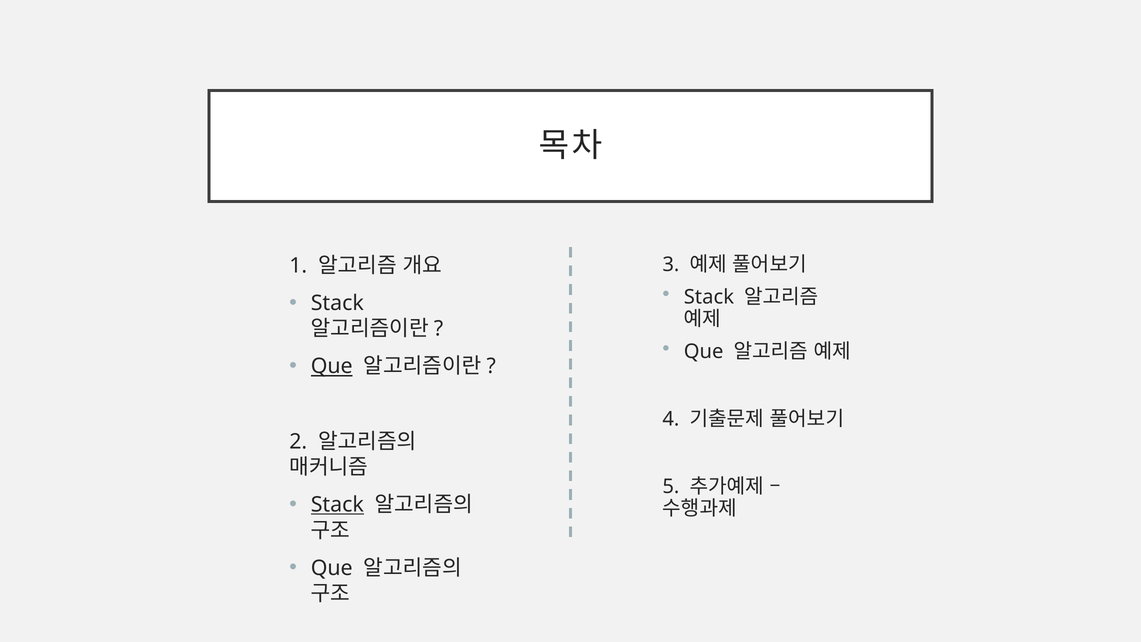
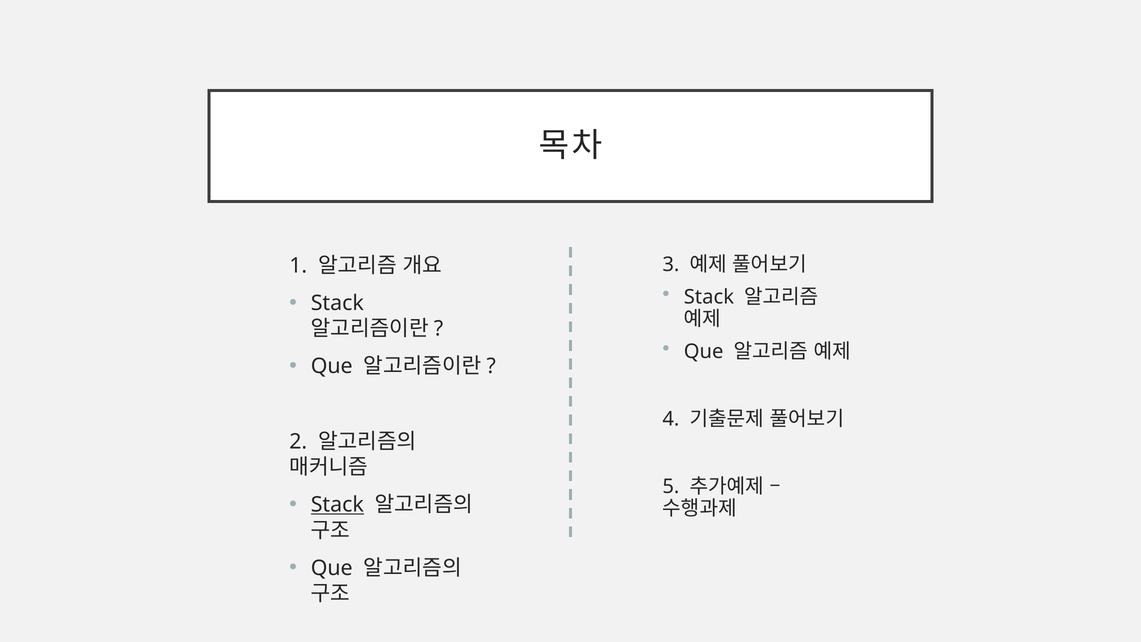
Que underline: present -> none (332, 366)
